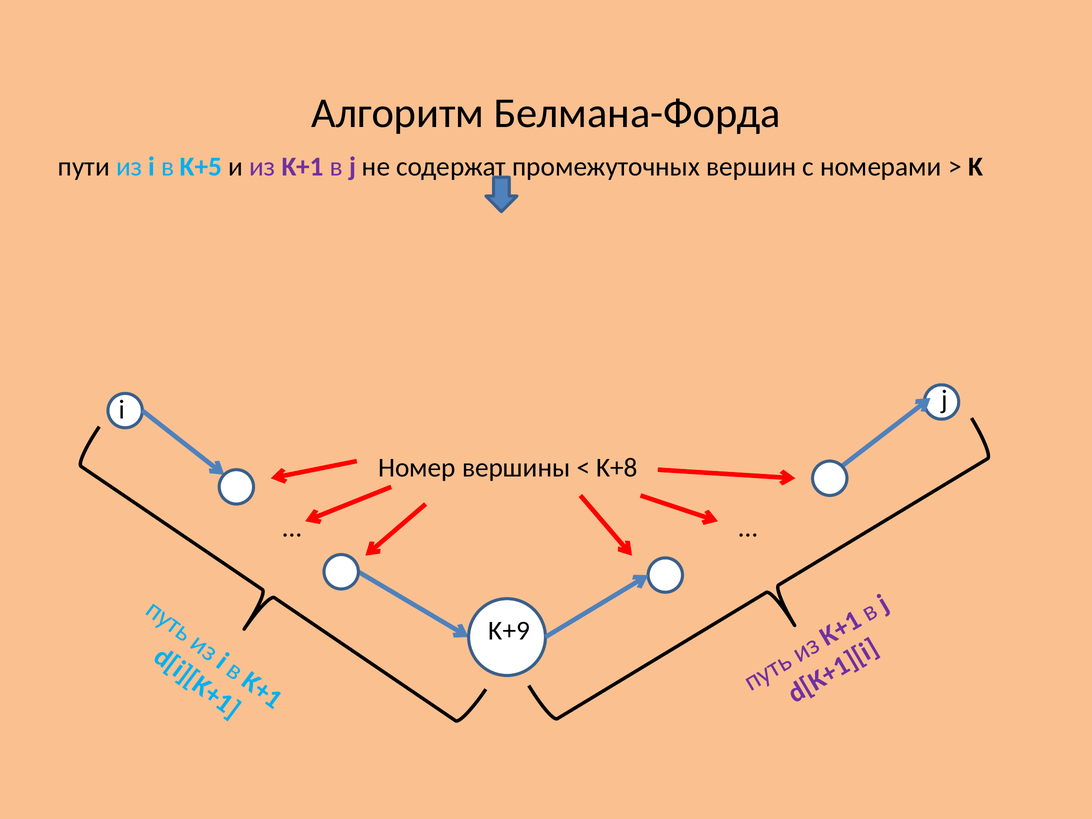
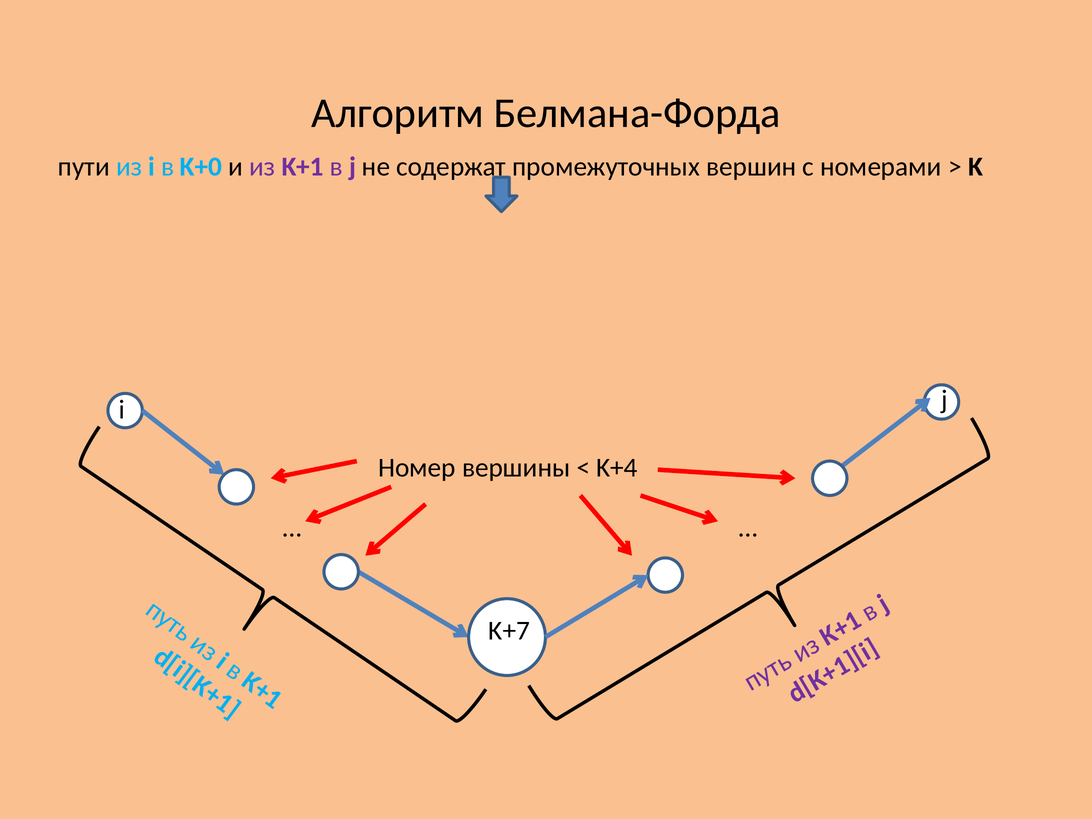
K+5: K+5 -> K+0 (201, 167)
K+8: K+8 -> K+4 (617, 468)
K+9: K+9 -> K+7 (509, 631)
